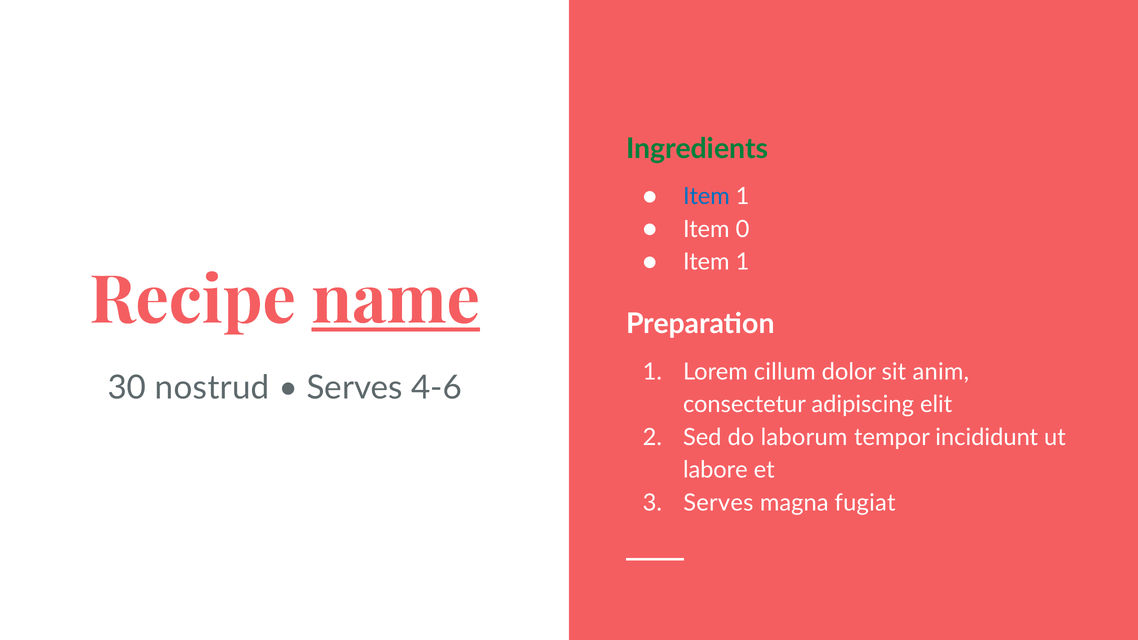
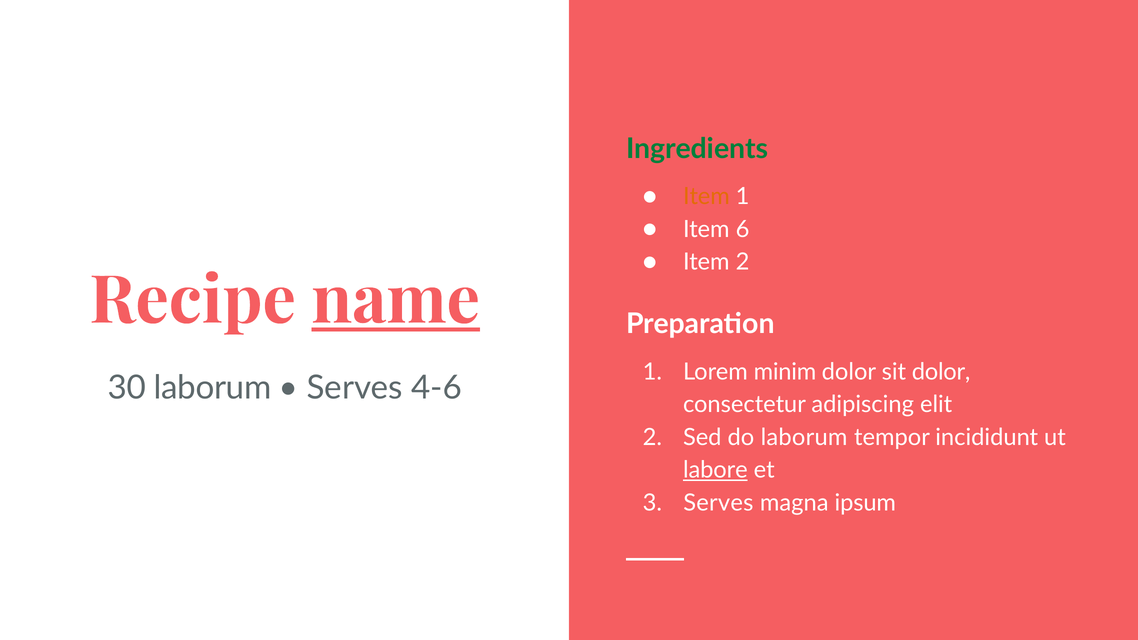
Item colour: blue -> orange (706, 197)
0: 0 -> 6 (743, 229)
1: 1 -> 2 (743, 262)
cillum: cillum -> minim (785, 372)
sit anim: anim -> dolor (941, 372)
30 nostrud: nostrud -> laborum (213, 388)
labore underline: none -> present (715, 470)
fugiat: fugiat -> ipsum (865, 503)
